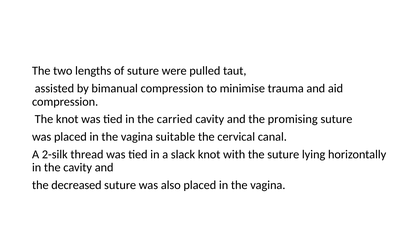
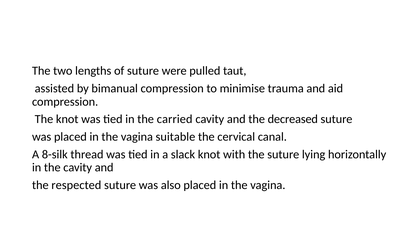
promising: promising -> decreased (293, 119)
2-silk: 2-silk -> 8-silk (55, 155)
decreased: decreased -> respected (76, 185)
